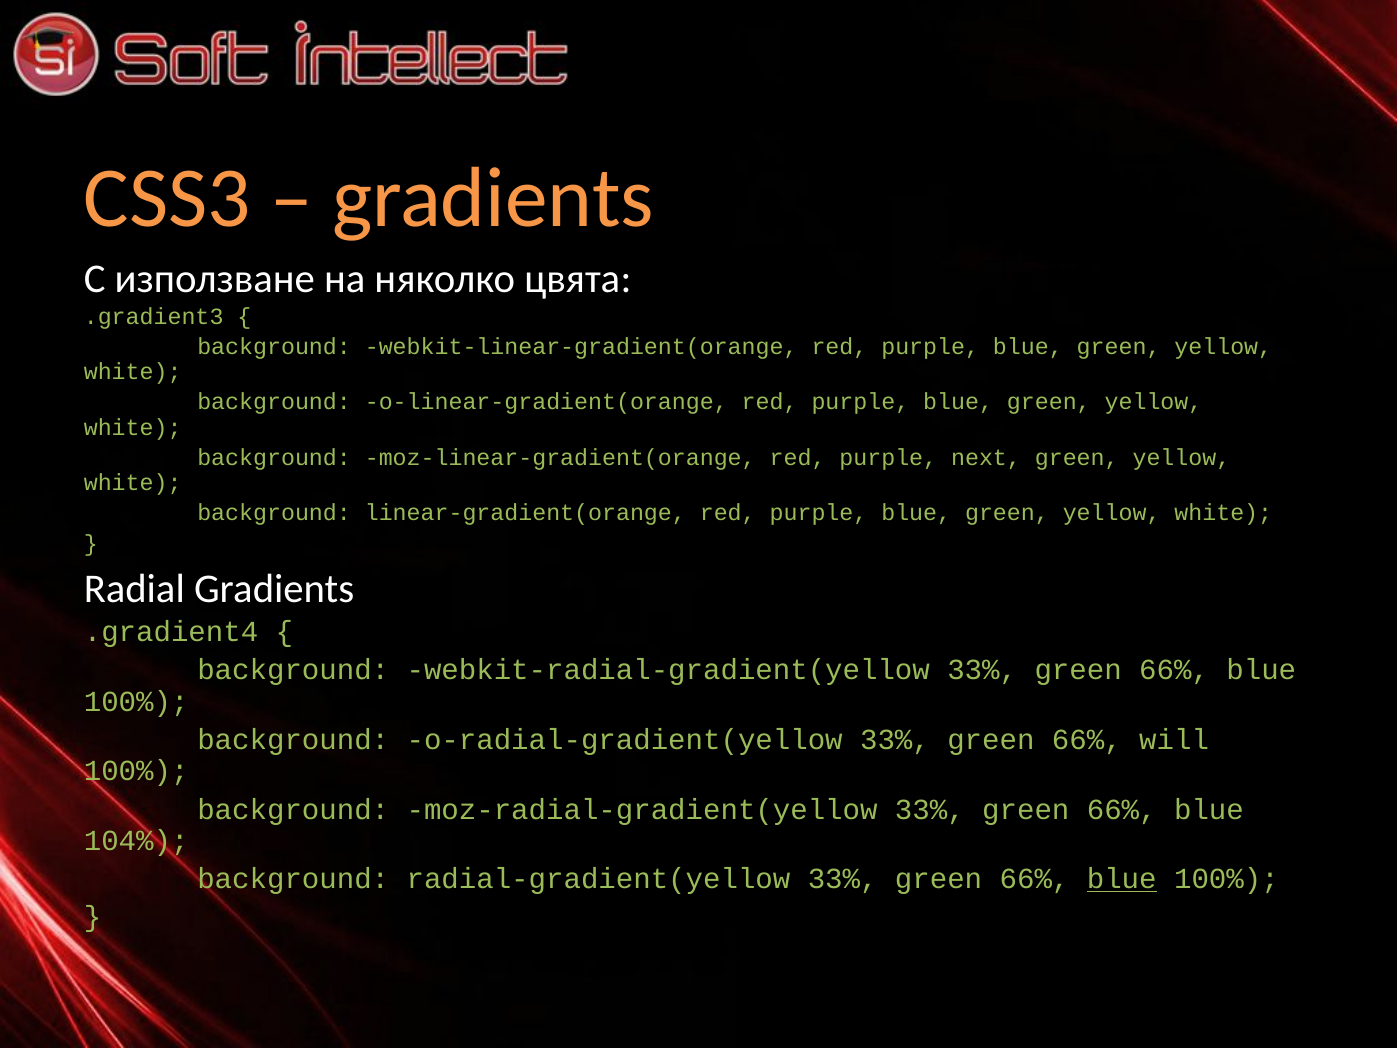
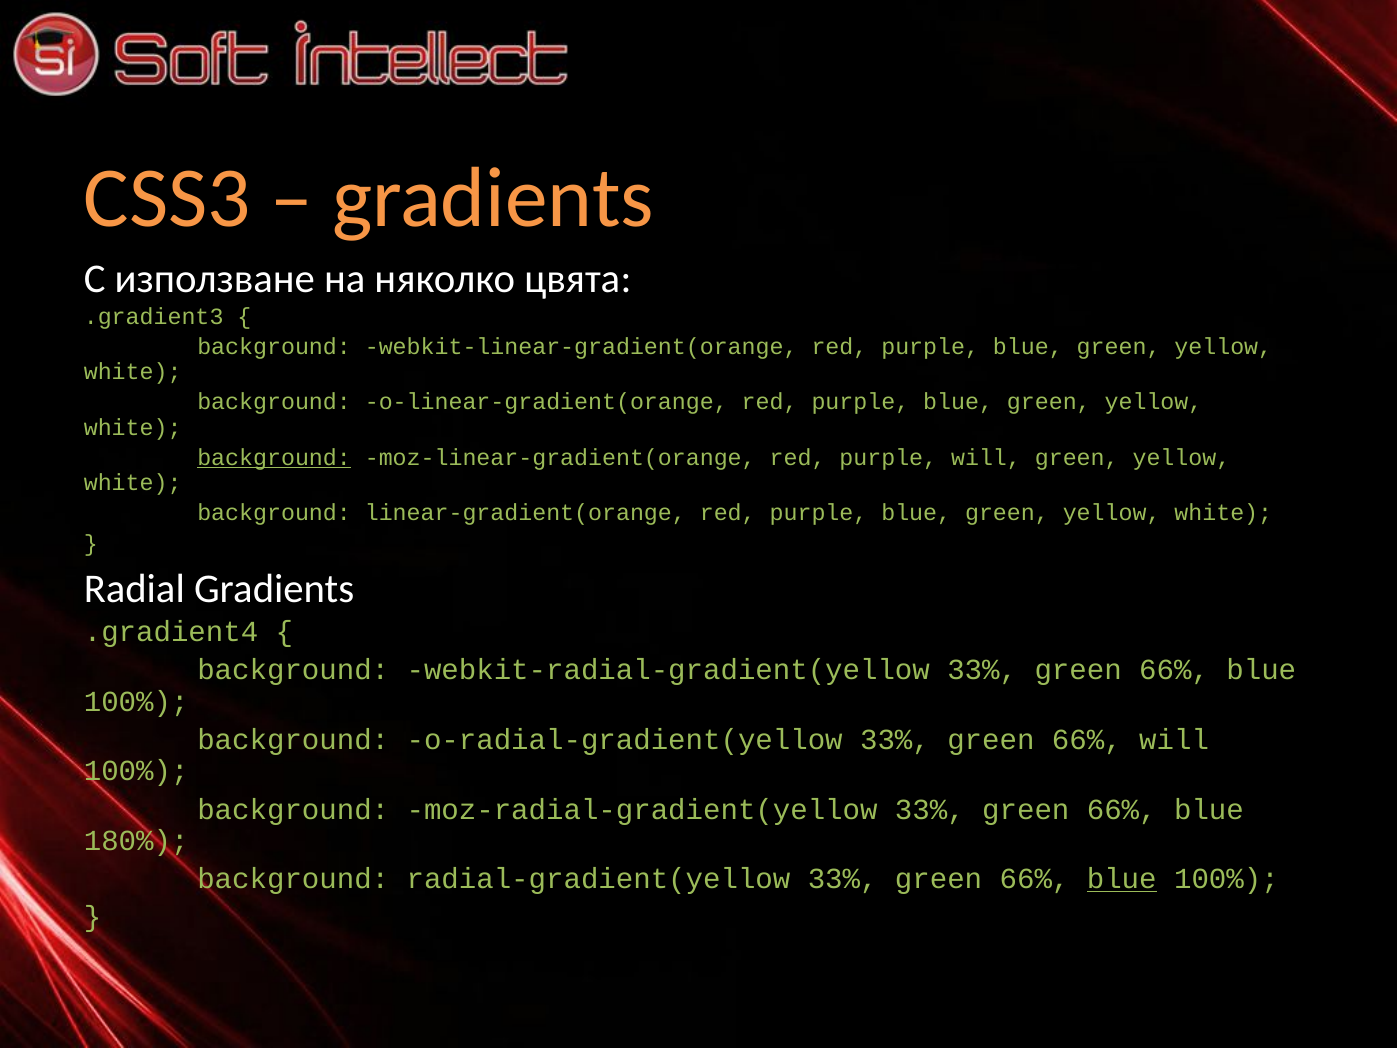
background underline: none -> present (274, 458)
purple next: next -> will (986, 458)
104%: 104% -> 180% (136, 841)
